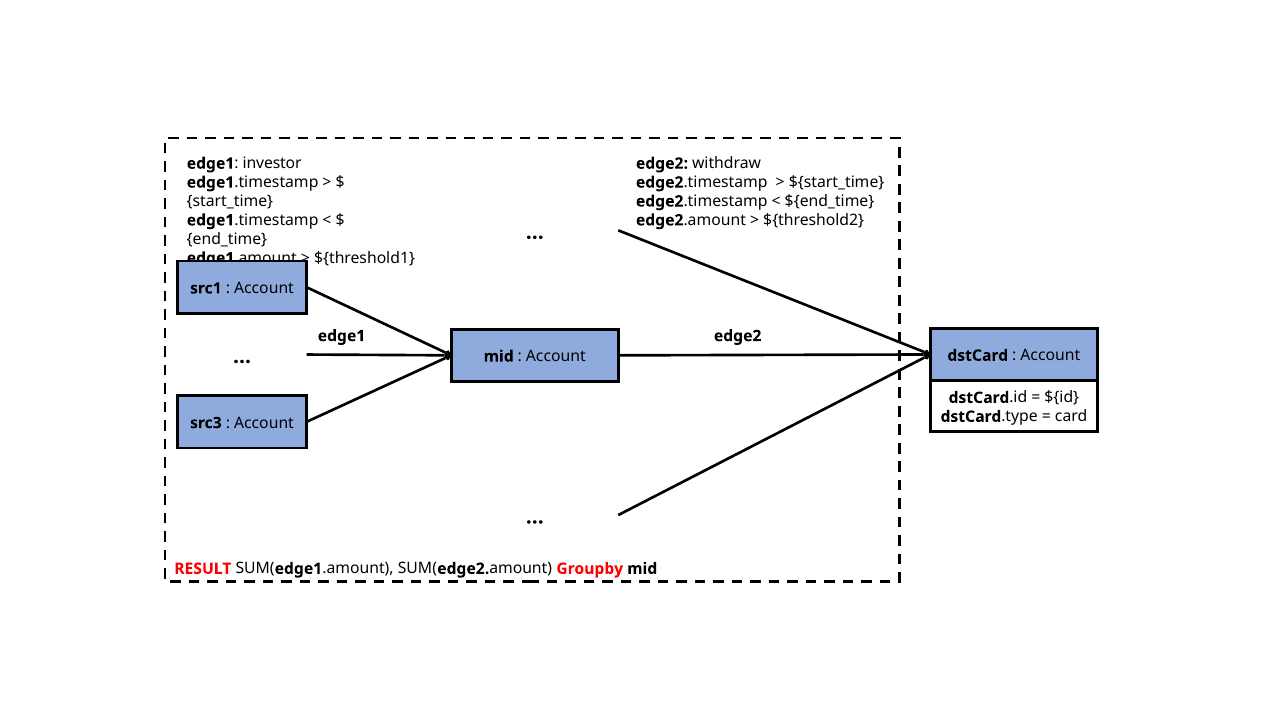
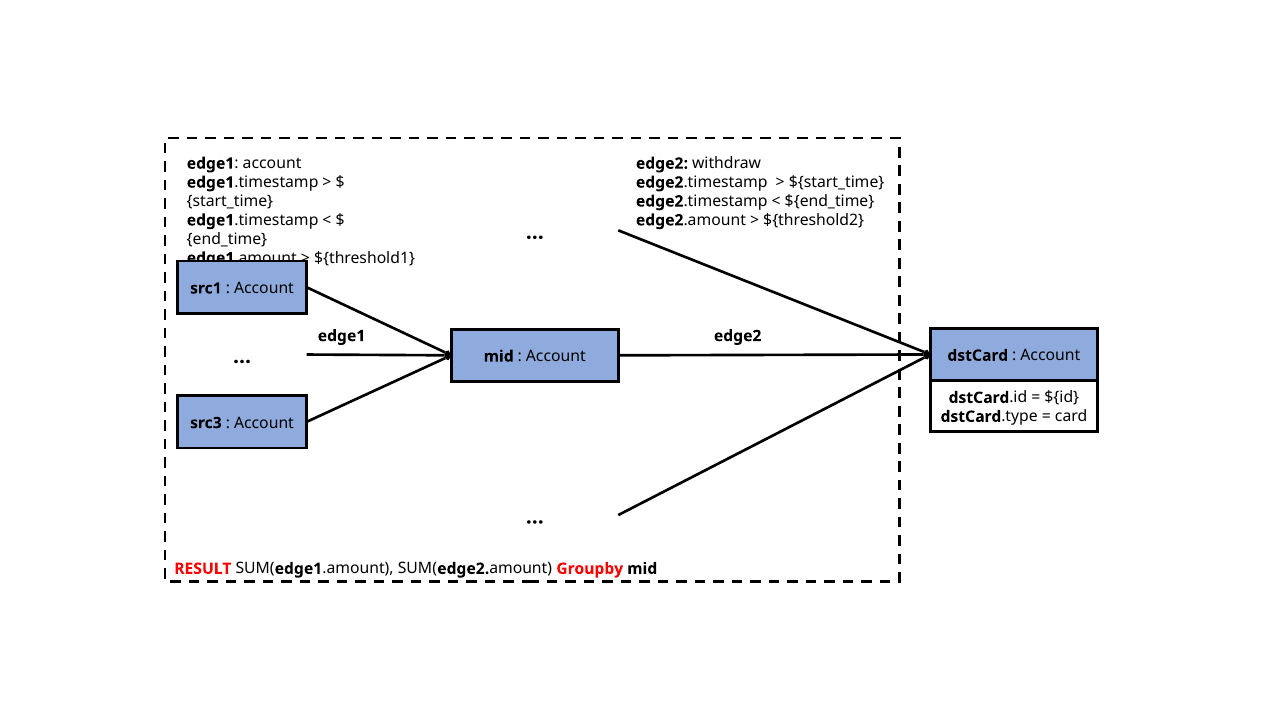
edge1 investor: investor -> account (272, 164)
